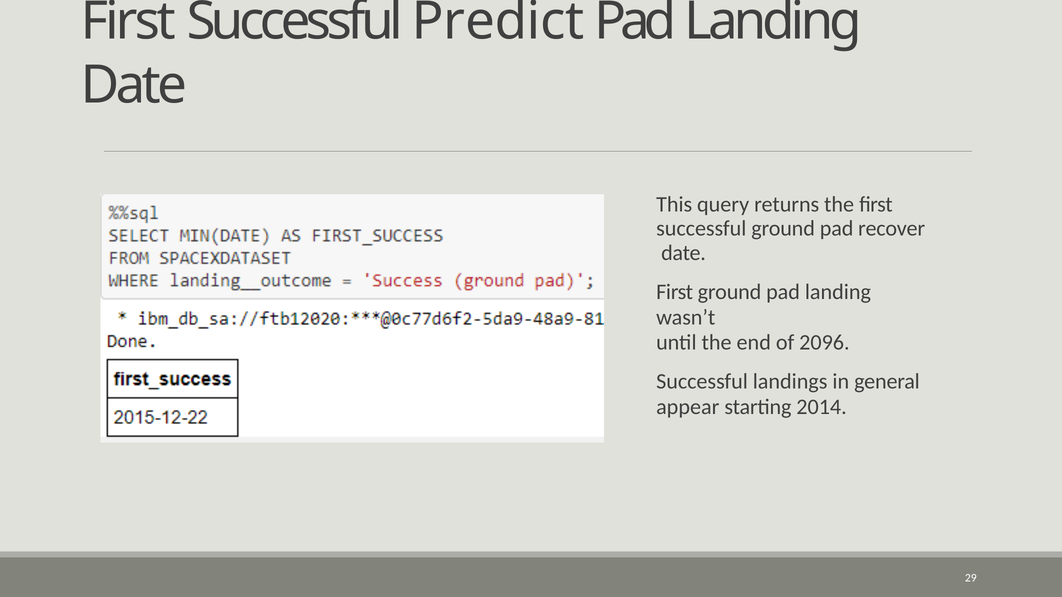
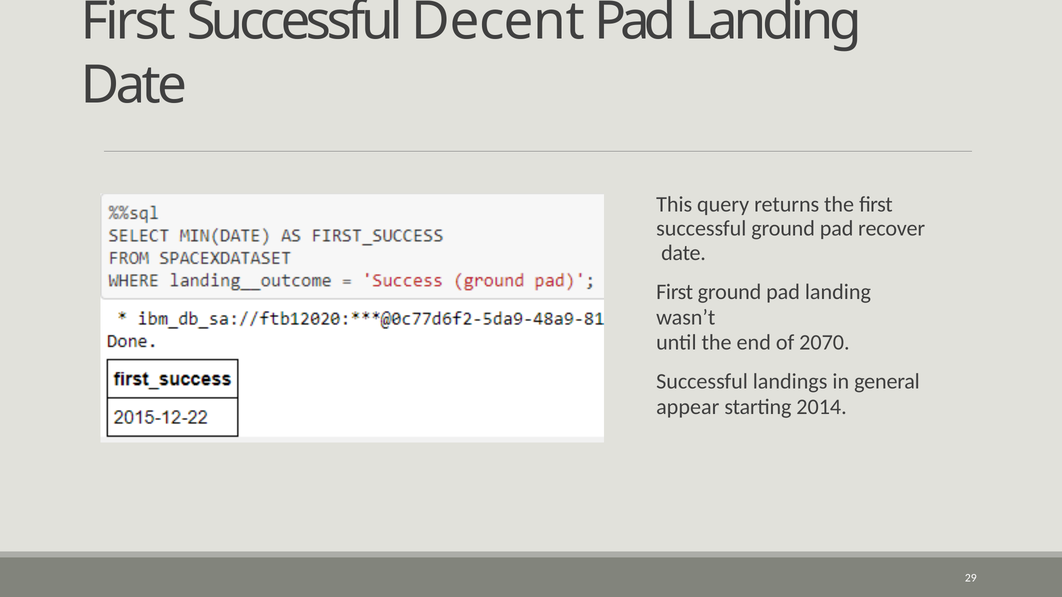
Predict: Predict -> Decent (498, 21)
2096: 2096 -> 2070 (824, 343)
